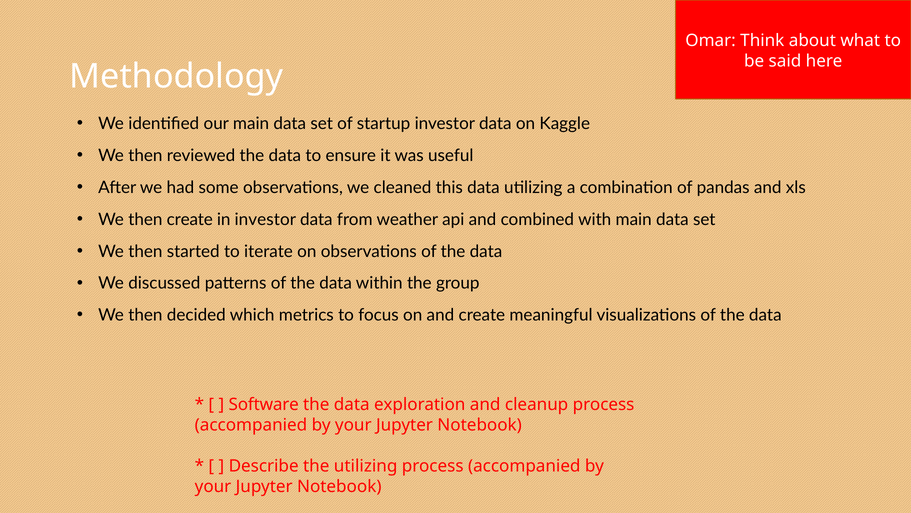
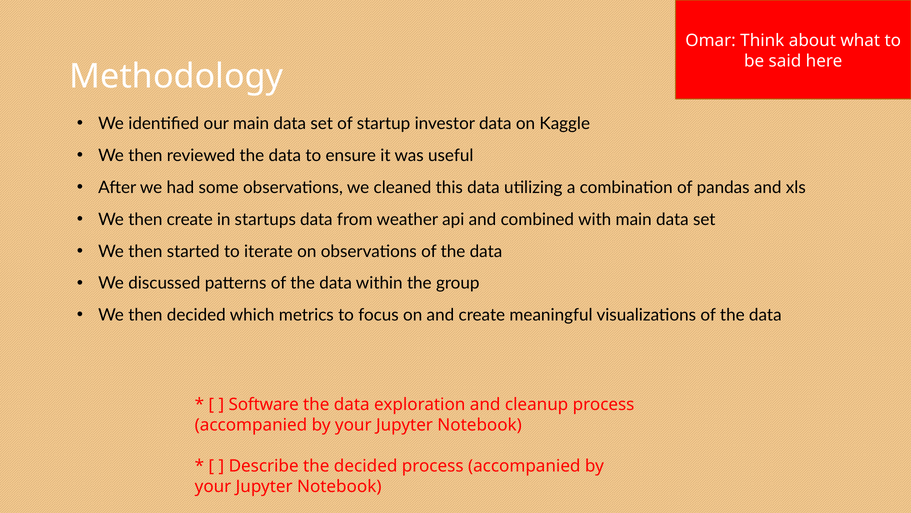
in investor: investor -> startups (265, 219)
the utilizing: utilizing -> decided (366, 466)
